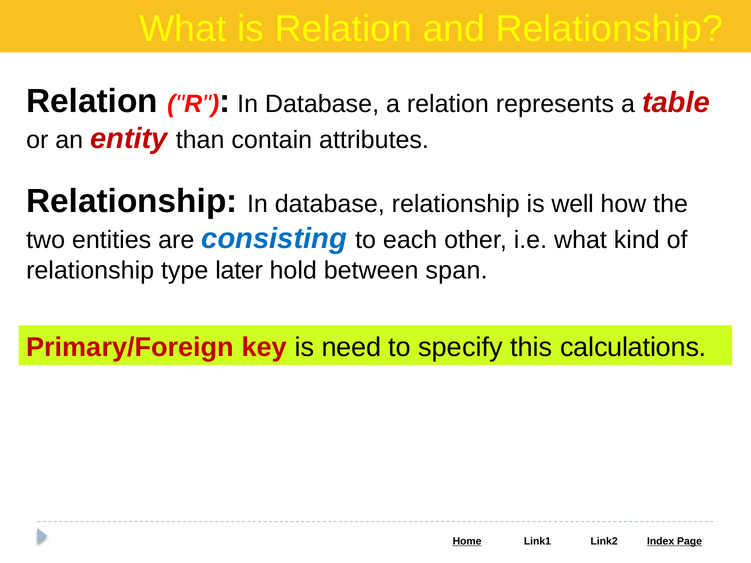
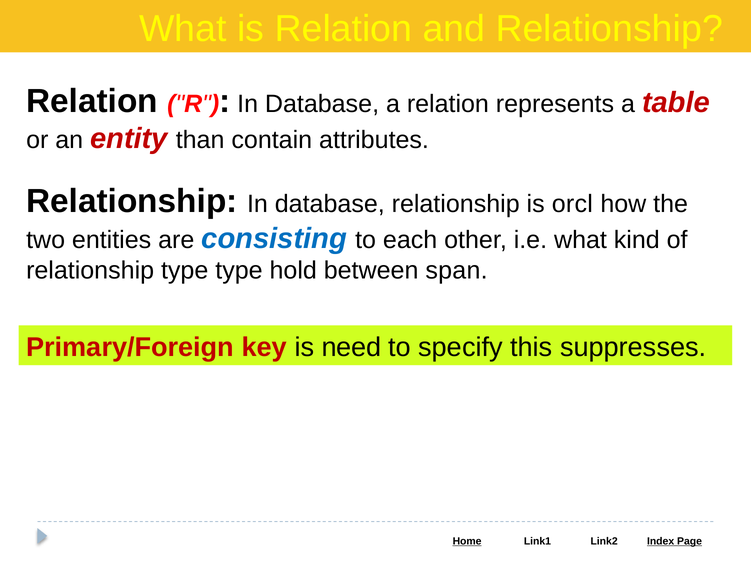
well: well -> orcl (572, 204)
type later: later -> type (239, 271)
calculations: calculations -> suppresses (633, 347)
